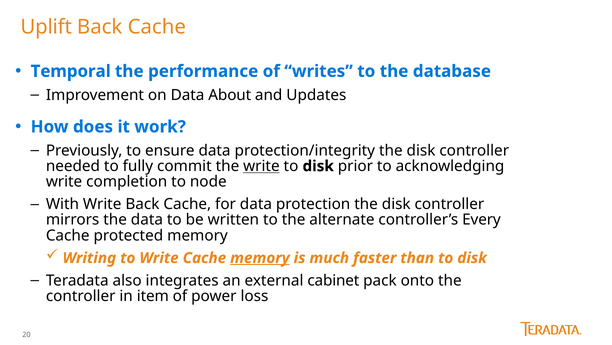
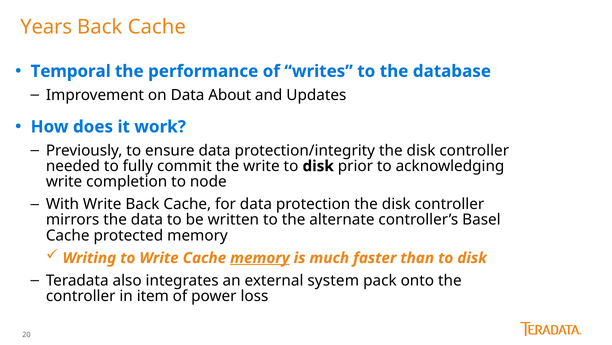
Uplift: Uplift -> Years (46, 27)
write underline: present -> none (261, 166)
Every: Every -> Basel (481, 219)
cabinet: cabinet -> system (333, 280)
